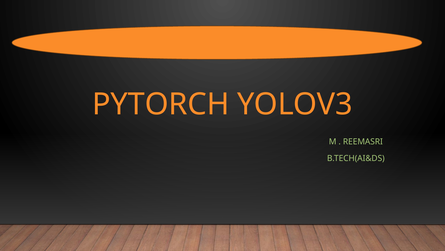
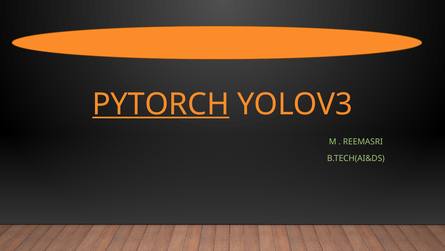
PYTORCH underline: none -> present (161, 104)
